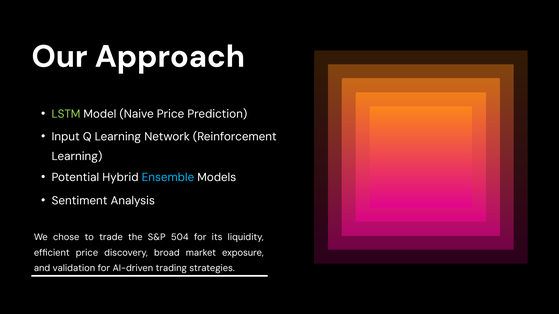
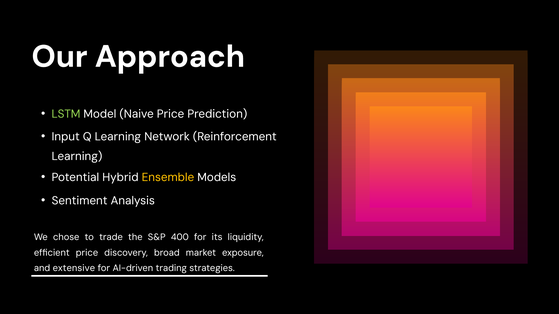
Ensemble colour: light blue -> yellow (168, 178)
504: 504 -> 400 (180, 237)
validation: validation -> extensive (74, 269)
